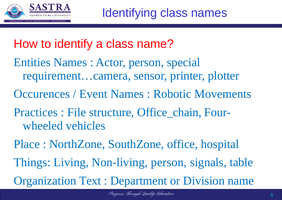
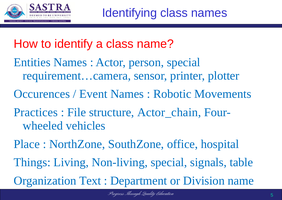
Office_chain: Office_chain -> Actor_chain (169, 112)
Non-living person: person -> special (169, 162)
